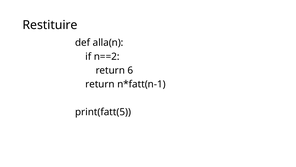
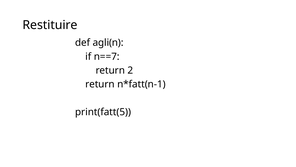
alla(n: alla(n -> agli(n (108, 43)
n==2: n==2 -> n==7 (107, 56)
6: 6 -> 2 (130, 70)
